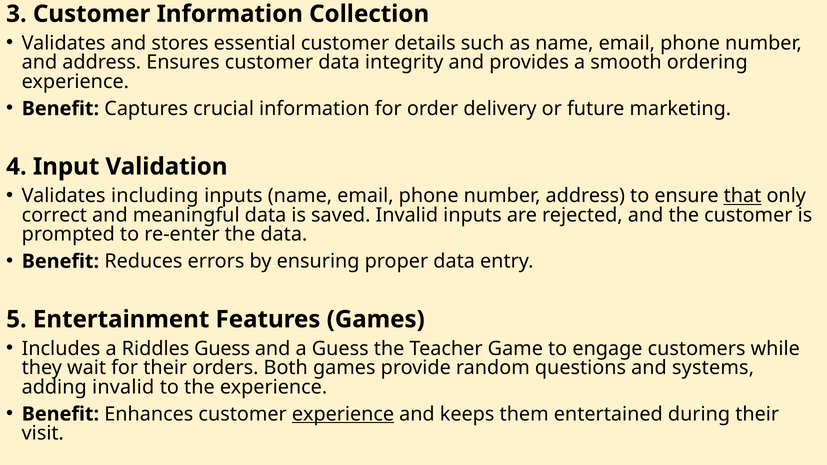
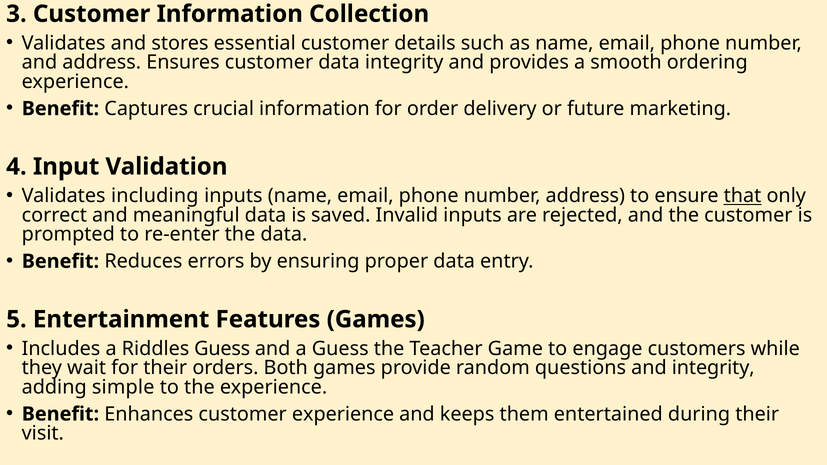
and systems: systems -> integrity (713, 368)
adding invalid: invalid -> simple (123, 387)
experience underline: present -> none (343, 414)
